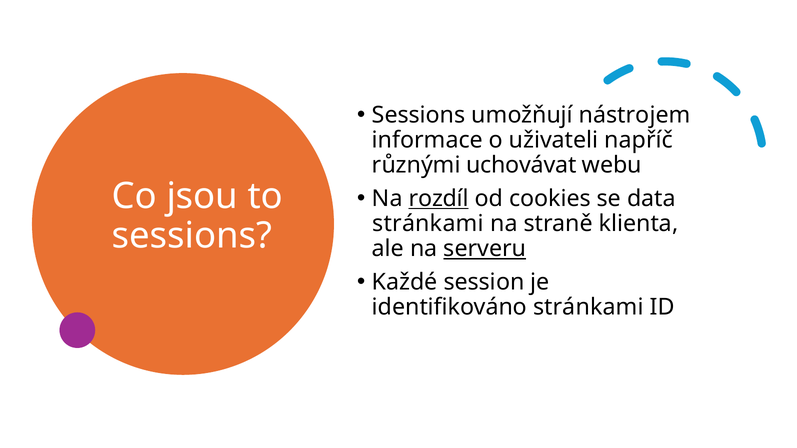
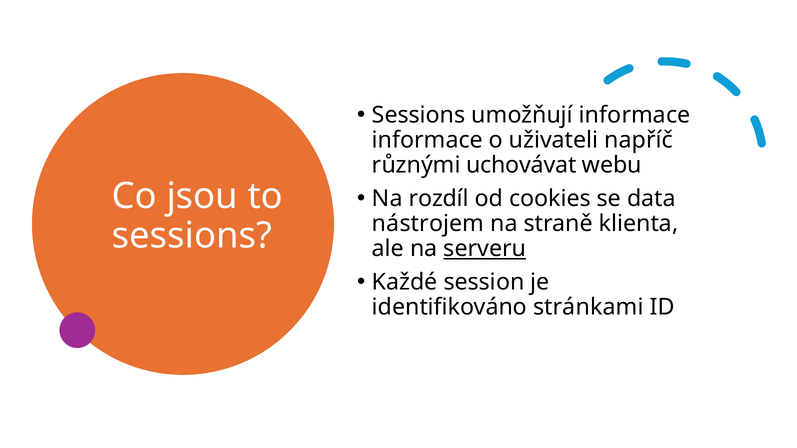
umožňují nástrojem: nástrojem -> informace (635, 115)
rozdíl underline: present -> none (439, 199)
stránkami: stránkami -> nástrojem (428, 224)
